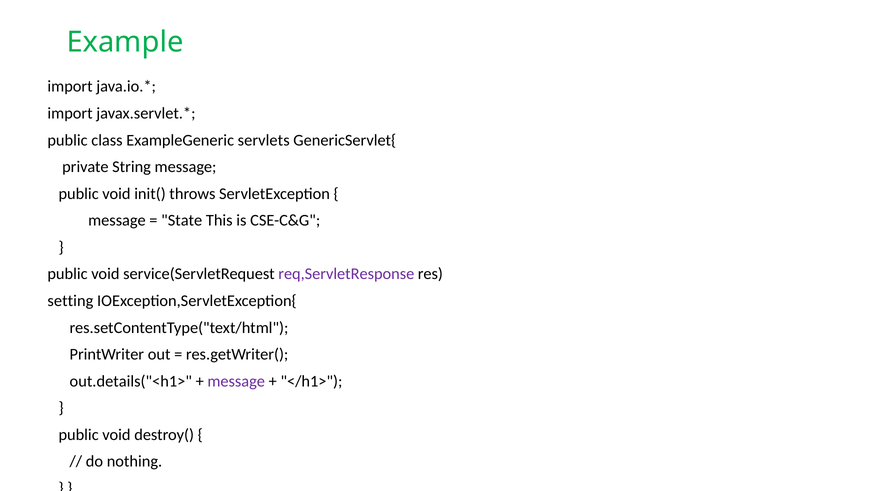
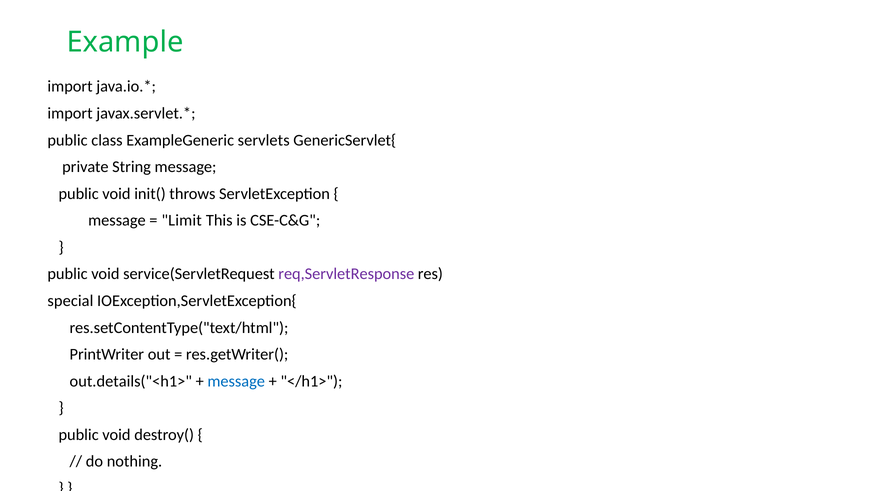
State: State -> Limit (182, 221)
setting: setting -> special (70, 301)
message colour: purple -> blue (236, 381)
